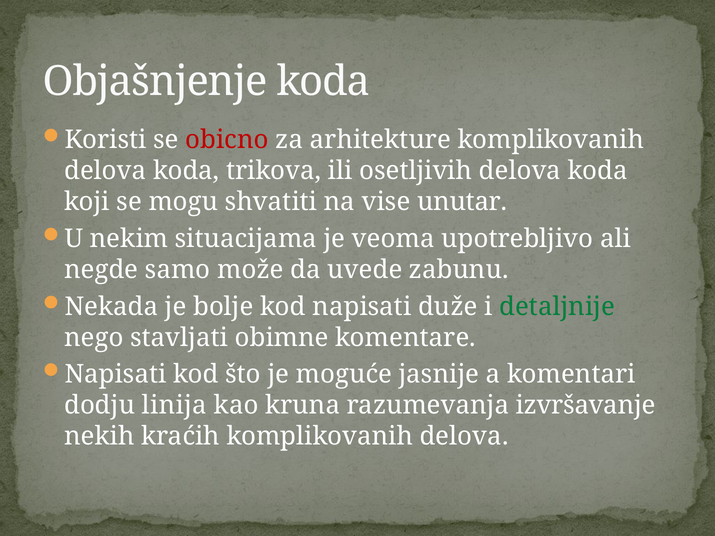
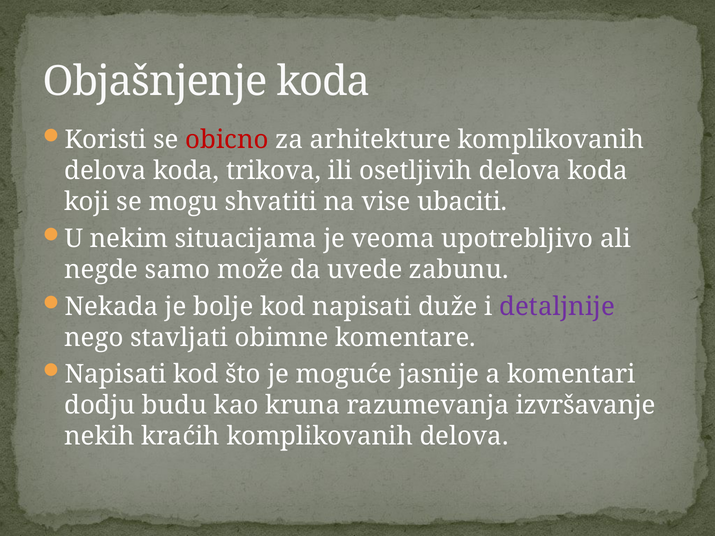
unutar: unutar -> ubaciti (462, 202)
detaljnije colour: green -> purple (557, 307)
linija: linija -> budu (174, 406)
